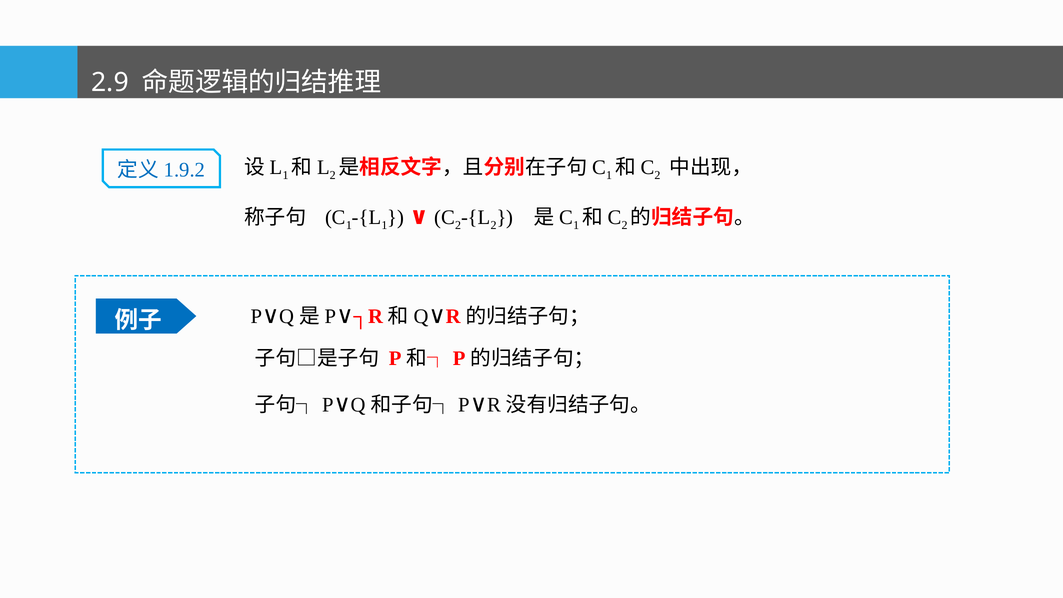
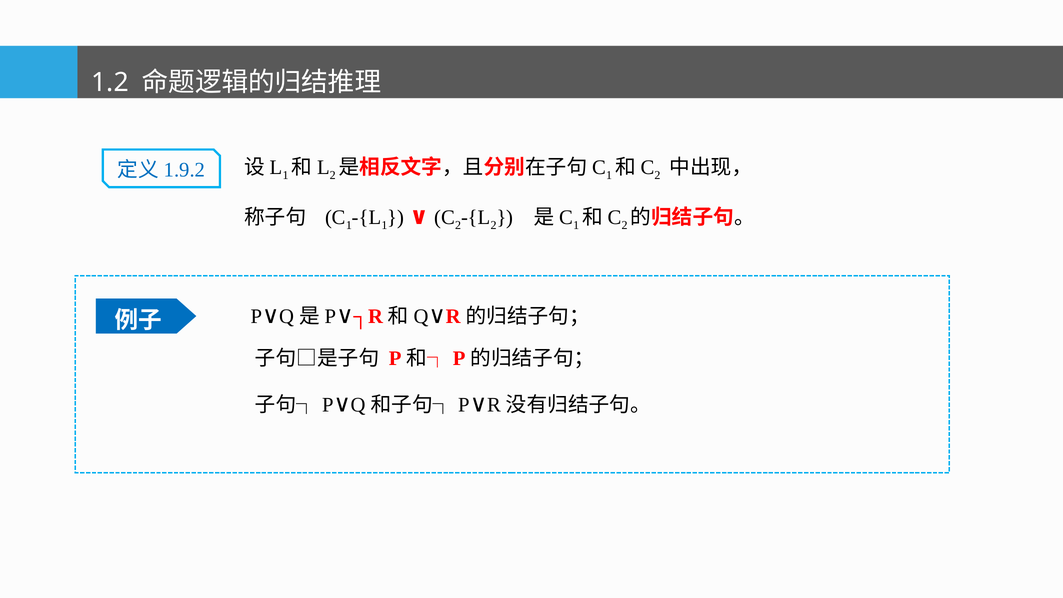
2.9: 2.9 -> 1.2 (110, 83)
